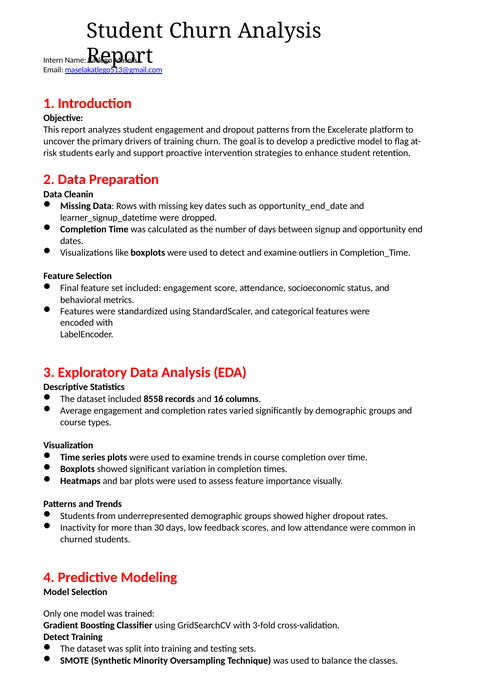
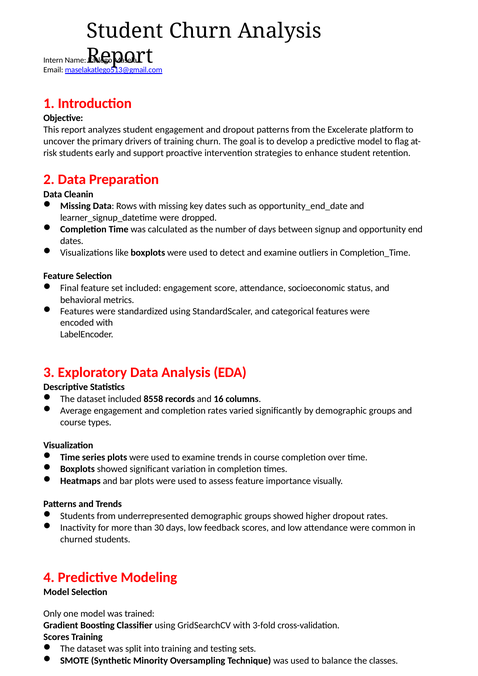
Detect: Detect -> Scores (56, 637)
